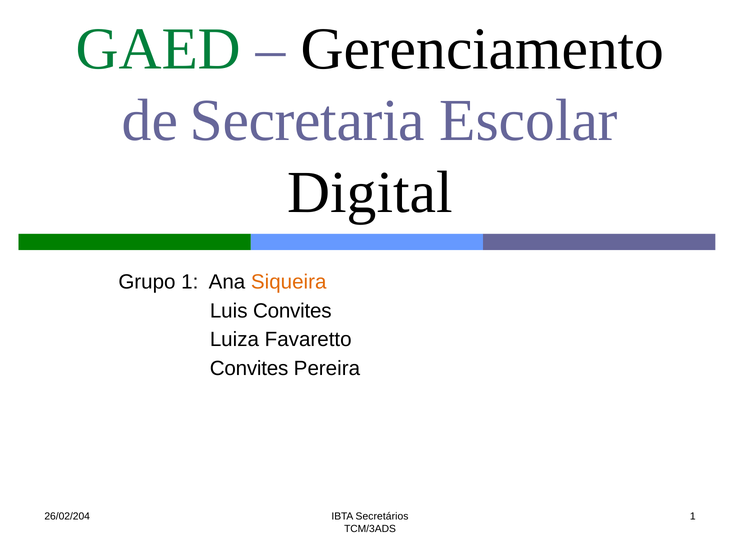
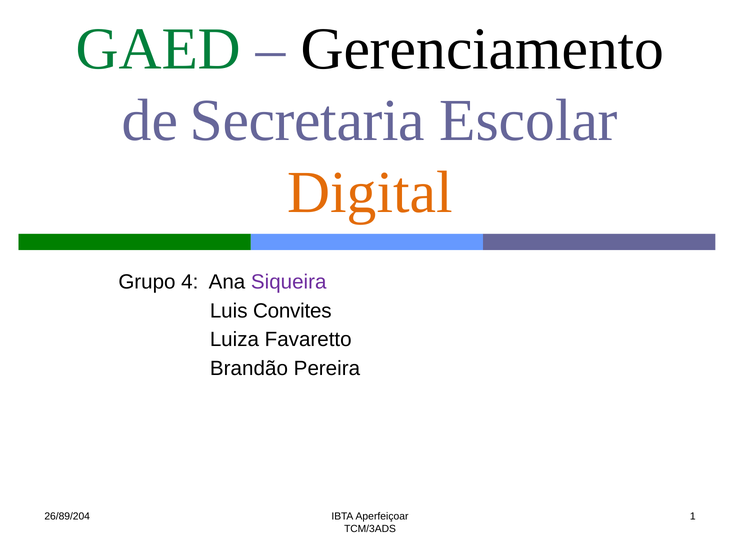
Digital colour: black -> orange (370, 192)
Grupo 1: 1 -> 4 (190, 282)
Siqueira colour: orange -> purple (289, 282)
Convites: Convites -> Brandão (249, 368)
26/02/204: 26/02/204 -> 26/89/204 (67, 516)
Secretários: Secretários -> Aperfeiçoar (382, 516)
